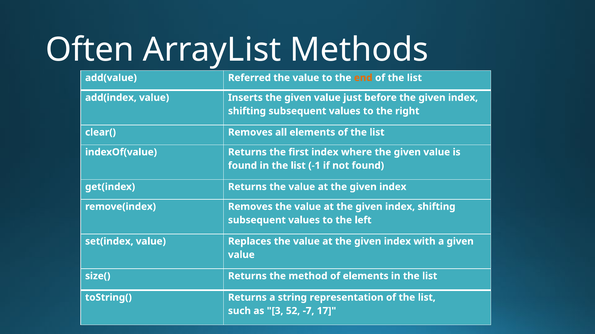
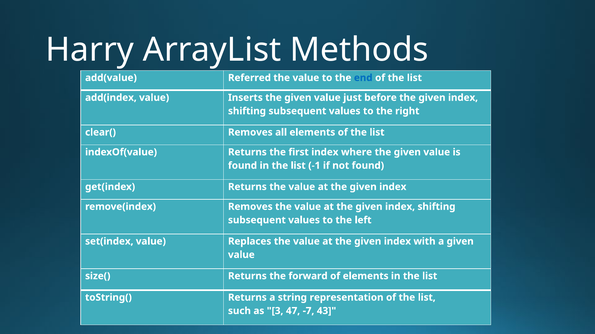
Often: Often -> Harry (90, 50)
end colour: orange -> blue (363, 78)
method: method -> forward (308, 277)
52: 52 -> 47 (293, 311)
17: 17 -> 43 (327, 311)
